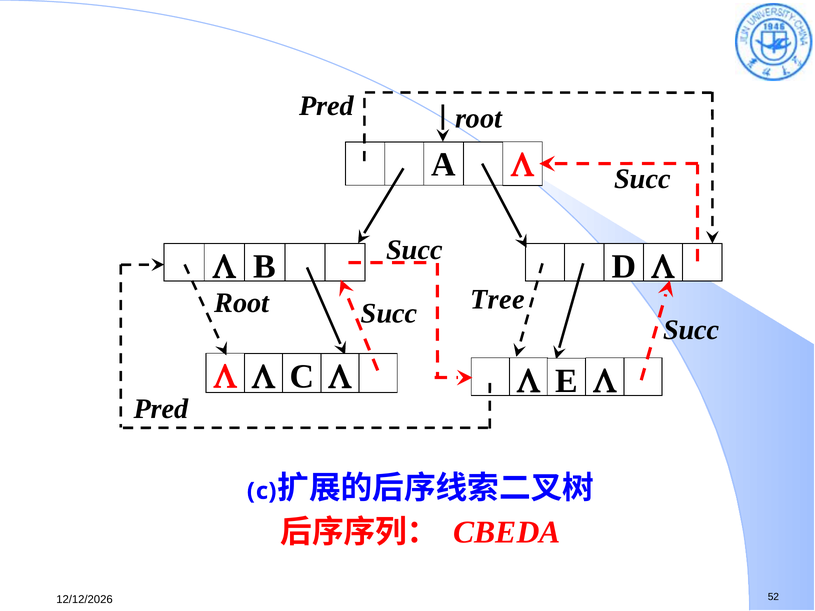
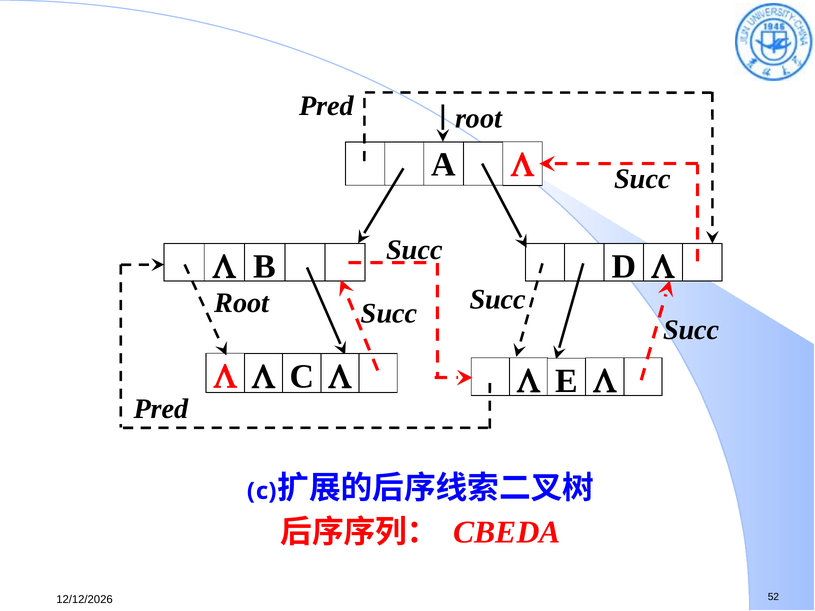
Tree: Tree -> Succ (498, 300)
